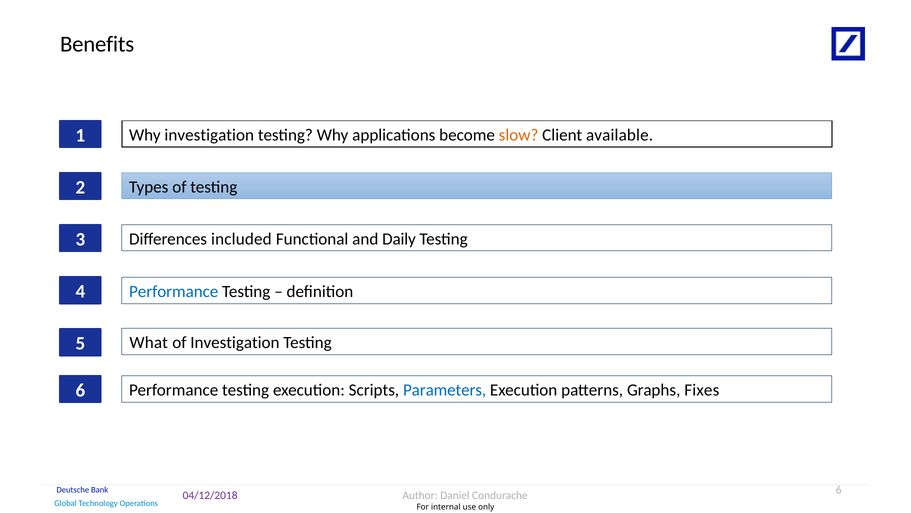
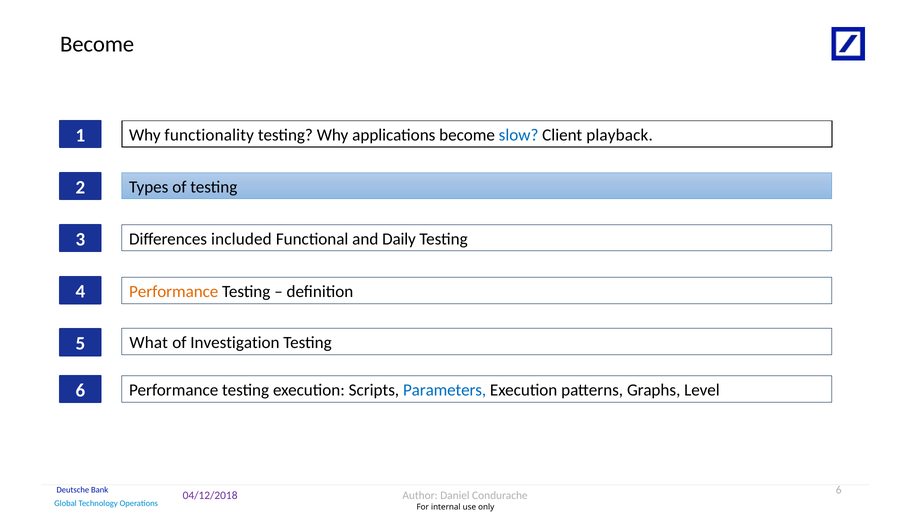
Benefits: Benefits -> Become (97, 44)
Why investigation: investigation -> functionality (209, 135)
slow colour: orange -> blue (519, 135)
available: available -> playback (620, 135)
Performance colour: blue -> orange (174, 291)
Fixes: Fixes -> Level (702, 390)
